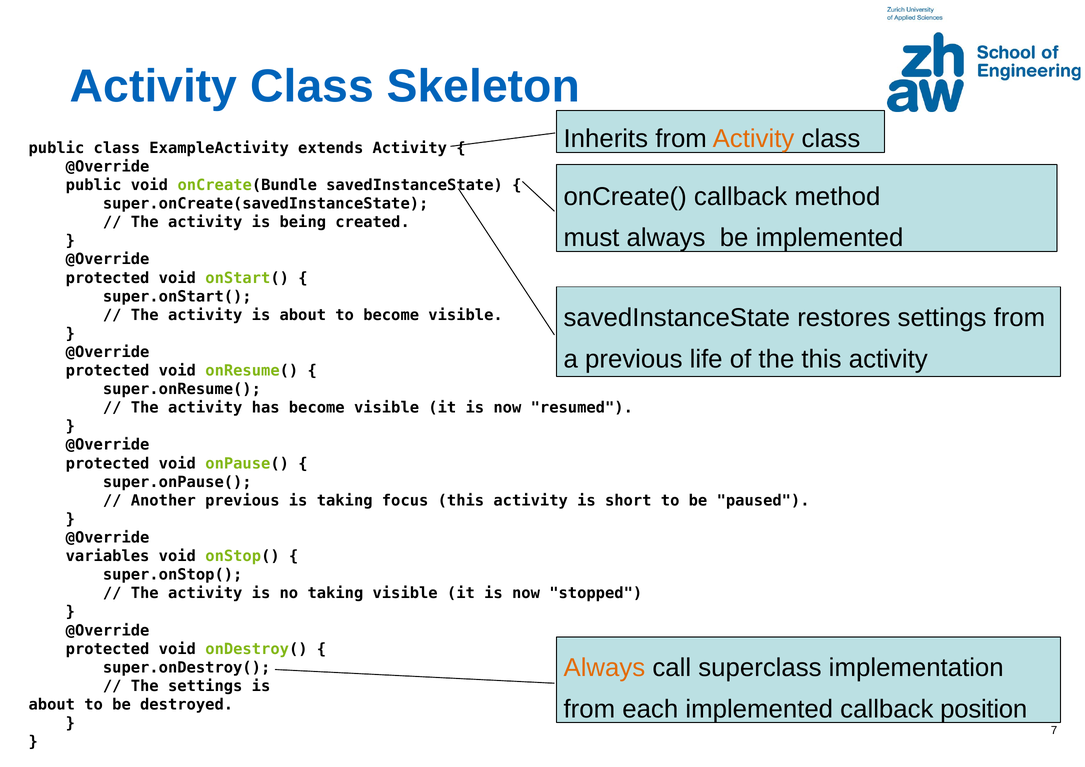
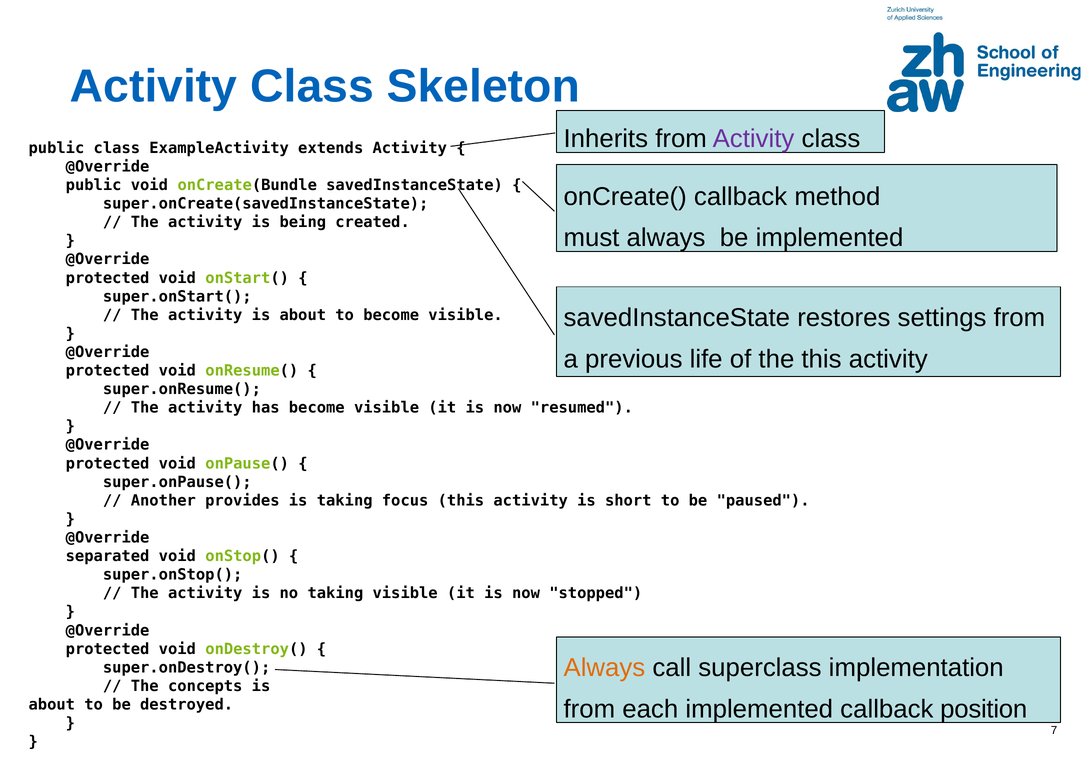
Activity colour: orange -> purple (754, 139)
Another previous: previous -> provides (242, 501)
variables: variables -> separated (108, 556)
The settings: settings -> concepts (205, 686)
